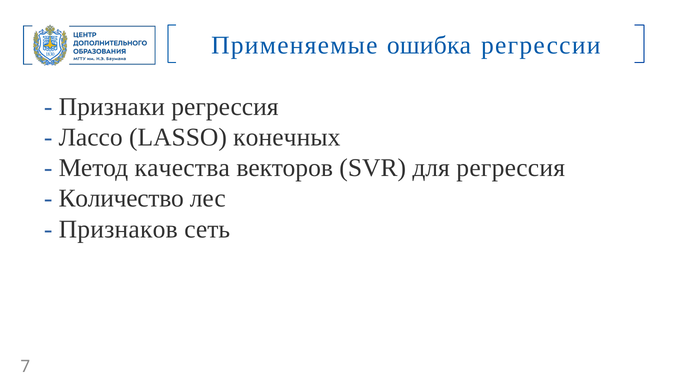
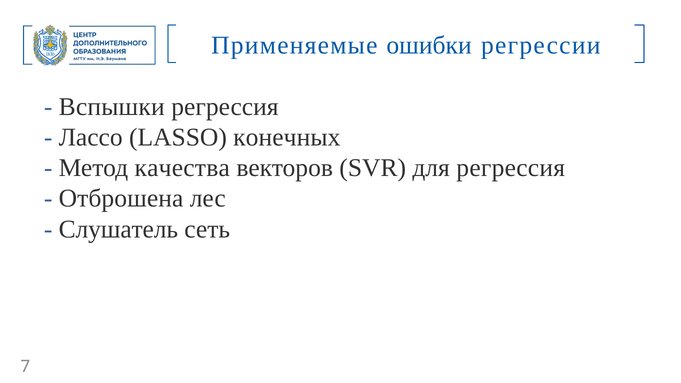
ошибка: ошибка -> ошибки (429, 46)
Признаки: Признаки -> Вспышки (112, 107)
Количество: Количество -> Отброшена (121, 199)
Признаков: Признаков -> Слушатель (118, 229)
